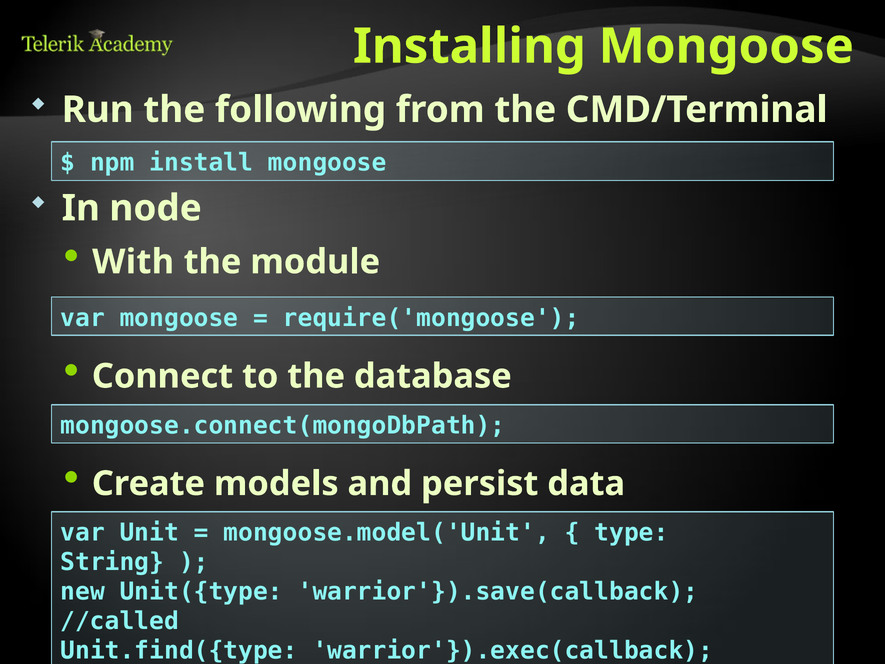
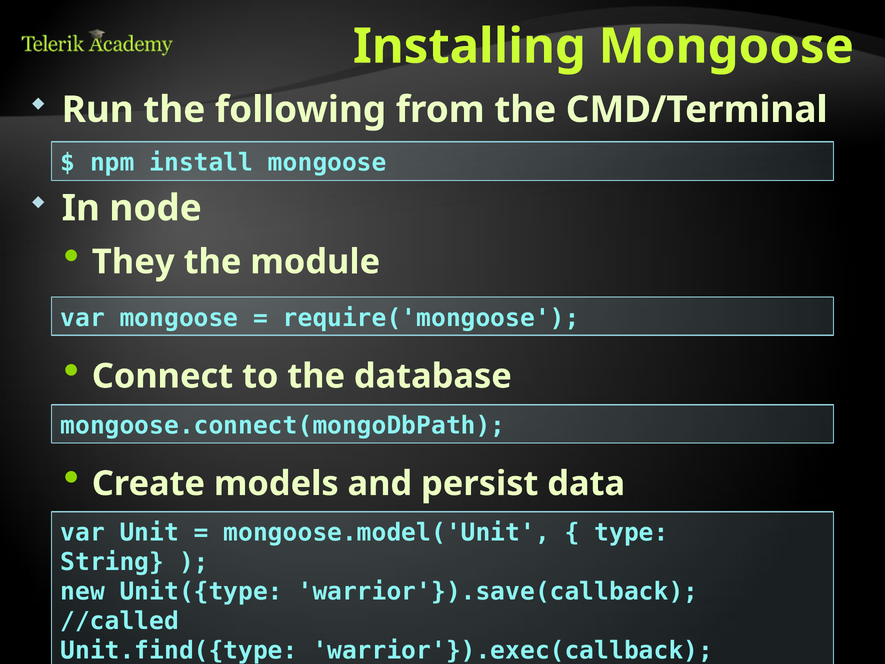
With: With -> They (133, 262)
